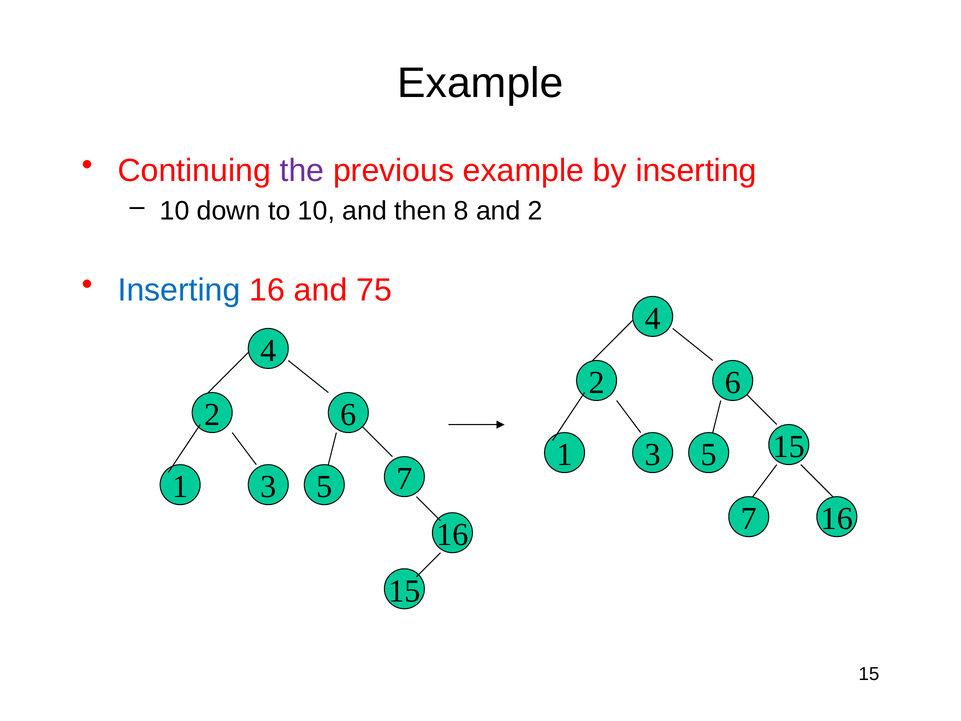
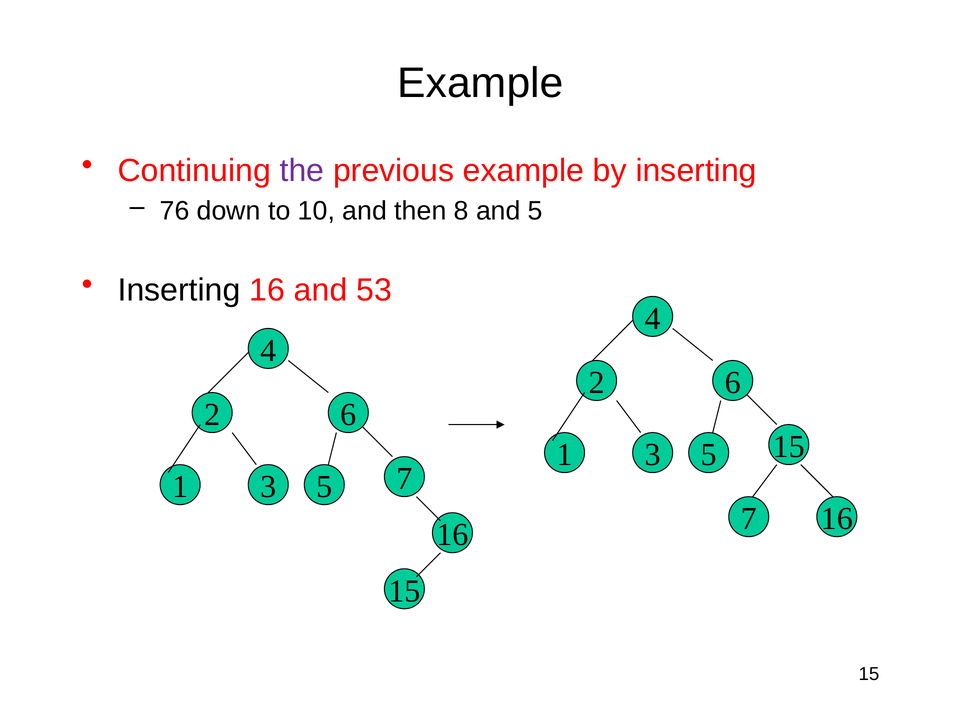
10: 10 -> 76 (175, 211)
and 2: 2 -> 5 (535, 211)
Inserting colour: blue -> black (179, 290)
75: 75 -> 53 (374, 290)
